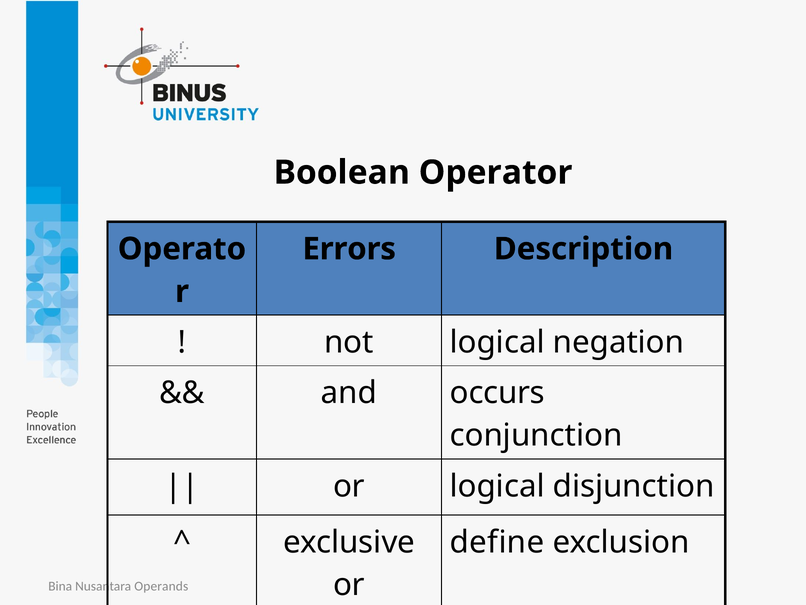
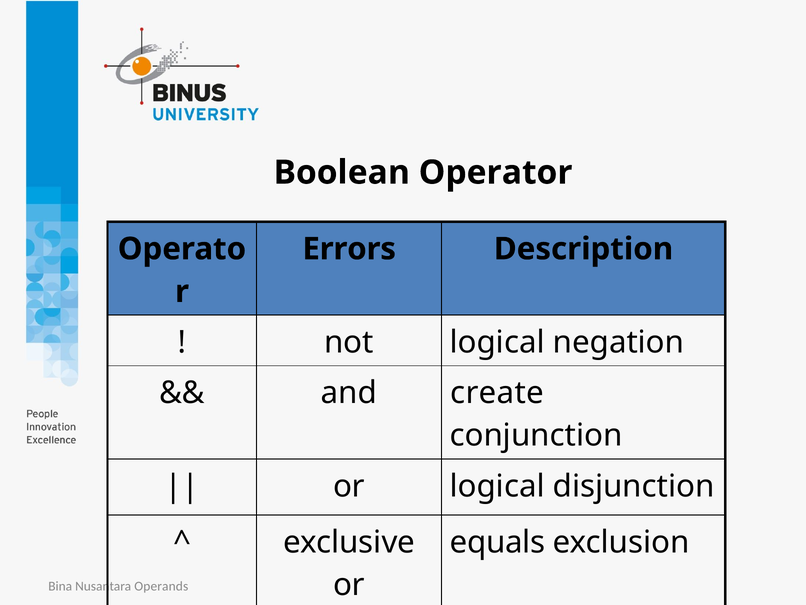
occurs: occurs -> create (497, 393)
define: define -> equals (497, 542)
